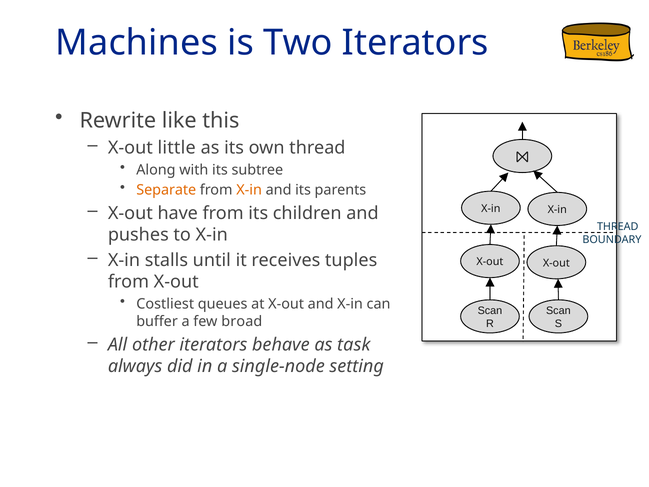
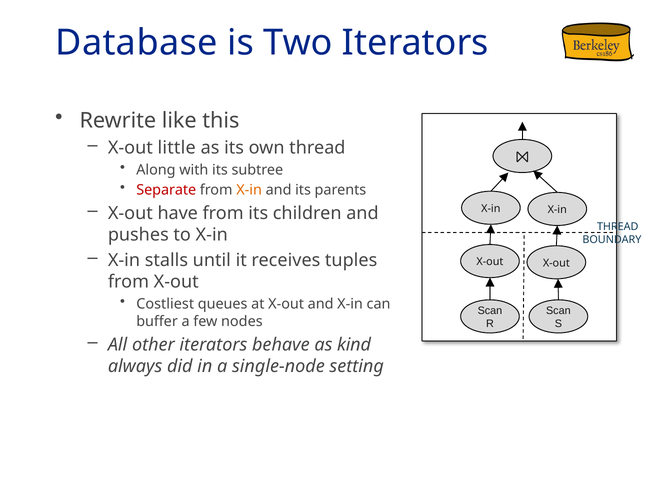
Machines: Machines -> Database (137, 43)
Separate colour: orange -> red (166, 190)
broad: broad -> nodes (242, 321)
task: task -> kind (354, 345)
